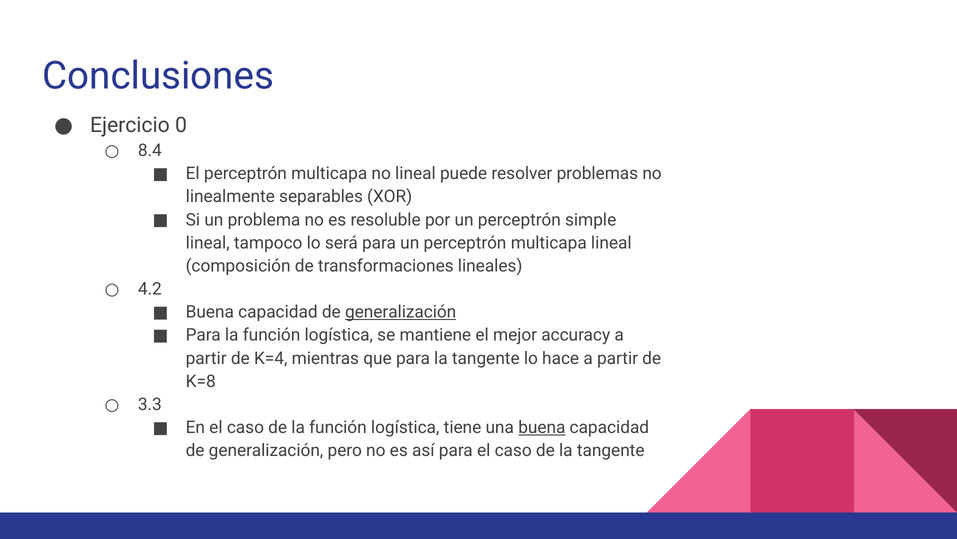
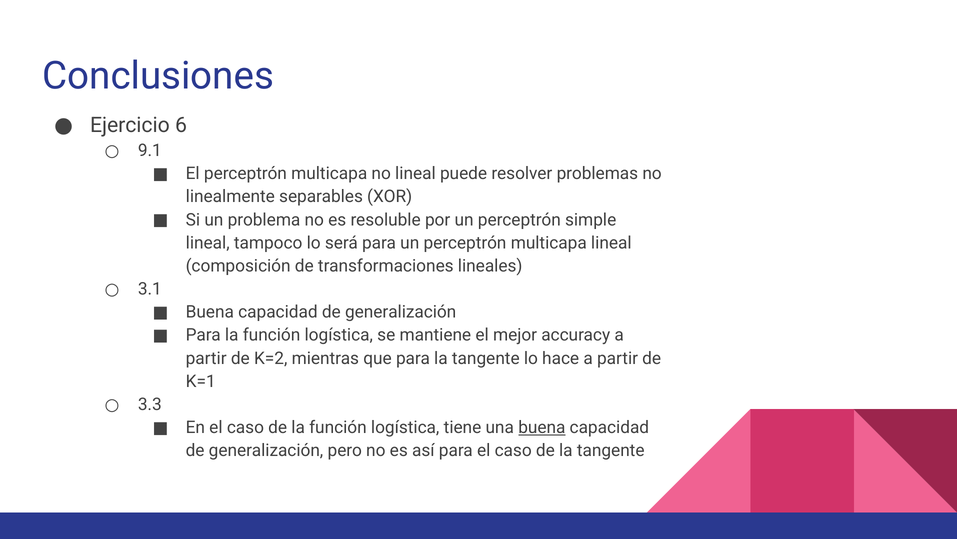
0: 0 -> 6 (181, 125)
8.4: 8.4 -> 9.1 (150, 150)
4.2: 4.2 -> 3.1 (150, 289)
generalización underline: present -> none (401, 312)
K=4: K=4 -> K=2 (271, 358)
K=8: K=8 -> K=1 (201, 381)
